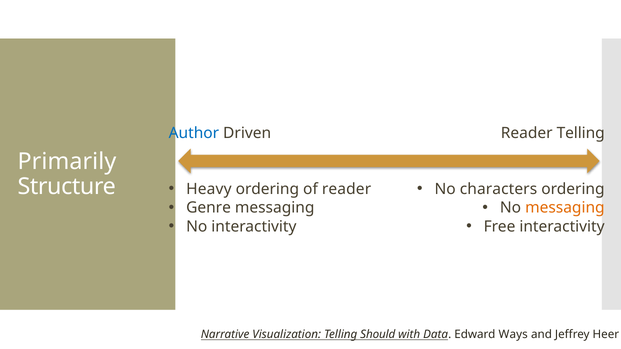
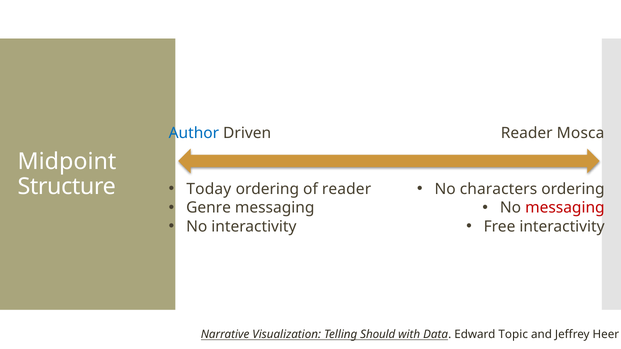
Reader Telling: Telling -> Mosca (581, 133)
Primarily: Primarily -> Midpoint (67, 162)
Heavy: Heavy -> Today (209, 189)
messaging colour: orange -> red (565, 208)
Ways: Ways -> Topic (513, 335)
